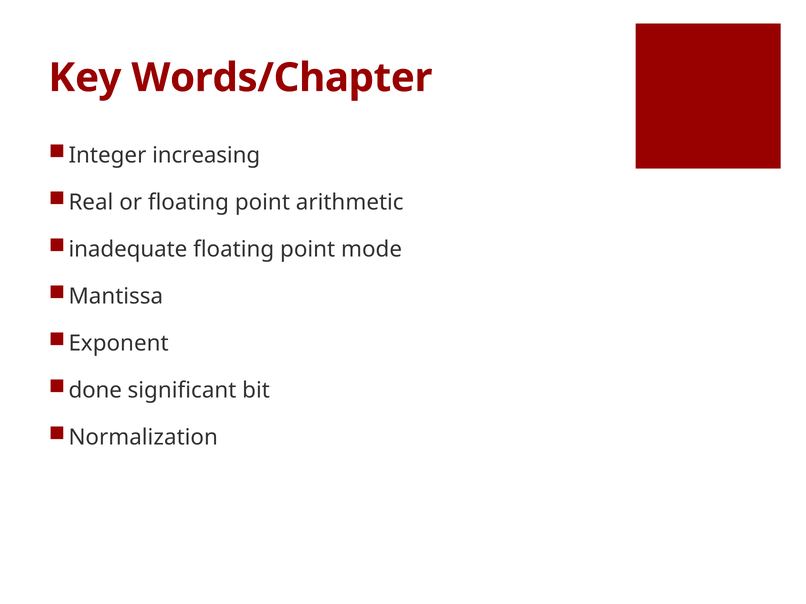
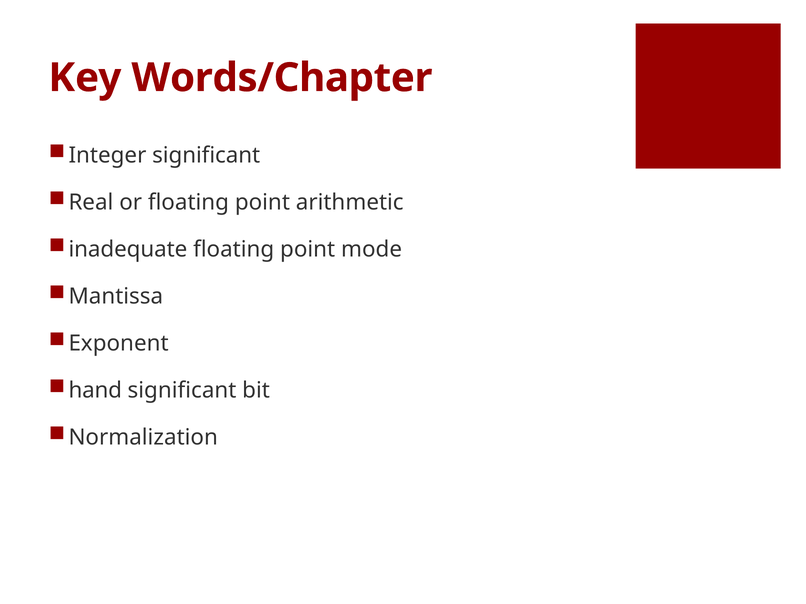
Integer increasing: increasing -> significant (206, 156)
done: done -> hand (95, 391)
